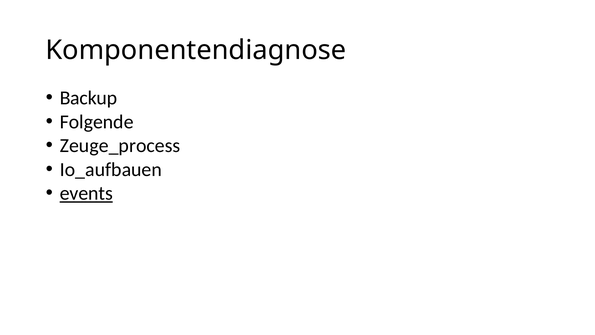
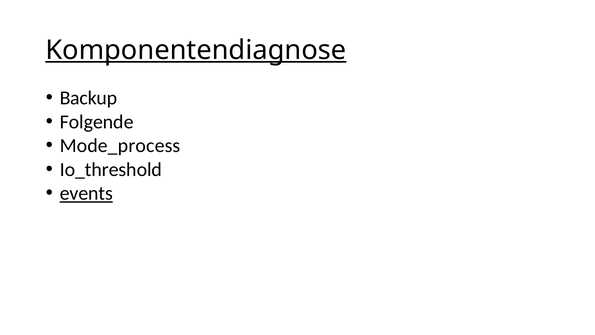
Komponentendiagnose underline: none -> present (196, 50)
Zeuge_process: Zeuge_process -> Mode_process (120, 146)
Io_aufbauen: Io_aufbauen -> Io_threshold (111, 169)
